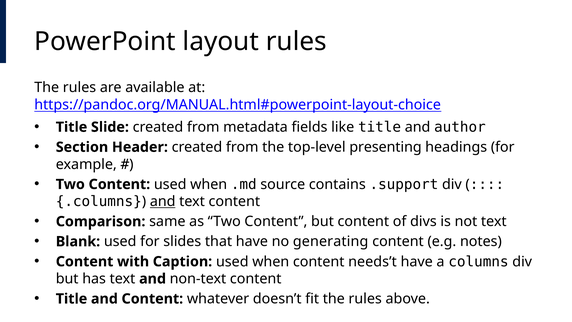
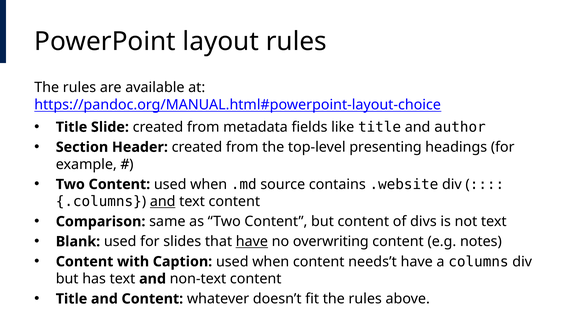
.support: .support -> .website (404, 184)
have underline: none -> present (252, 241)
generating: generating -> overwriting (331, 241)
